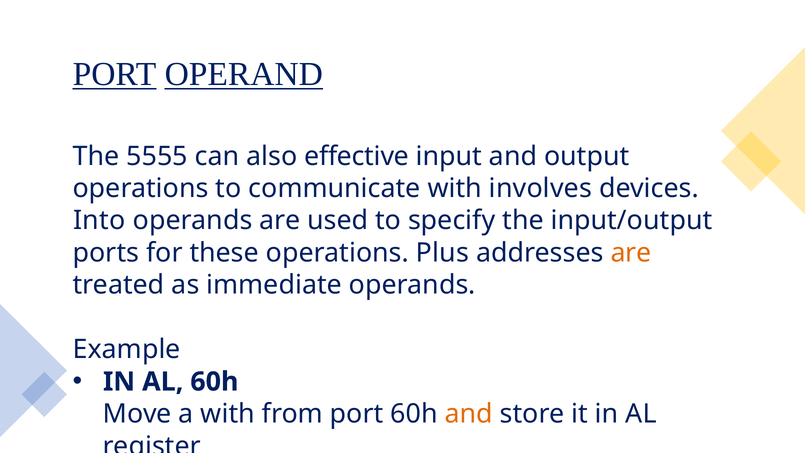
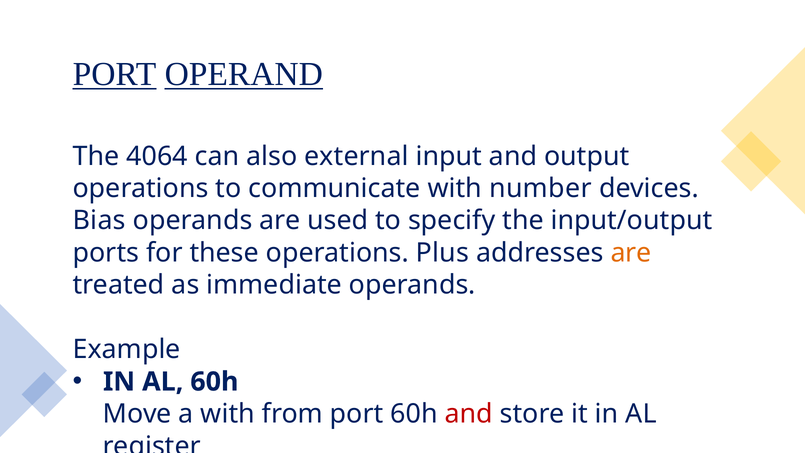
5555: 5555 -> 4064 (157, 156)
effective: effective -> external (356, 156)
involves: involves -> number (540, 188)
Into: Into -> Bias (99, 221)
and colour: orange -> red (469, 414)
